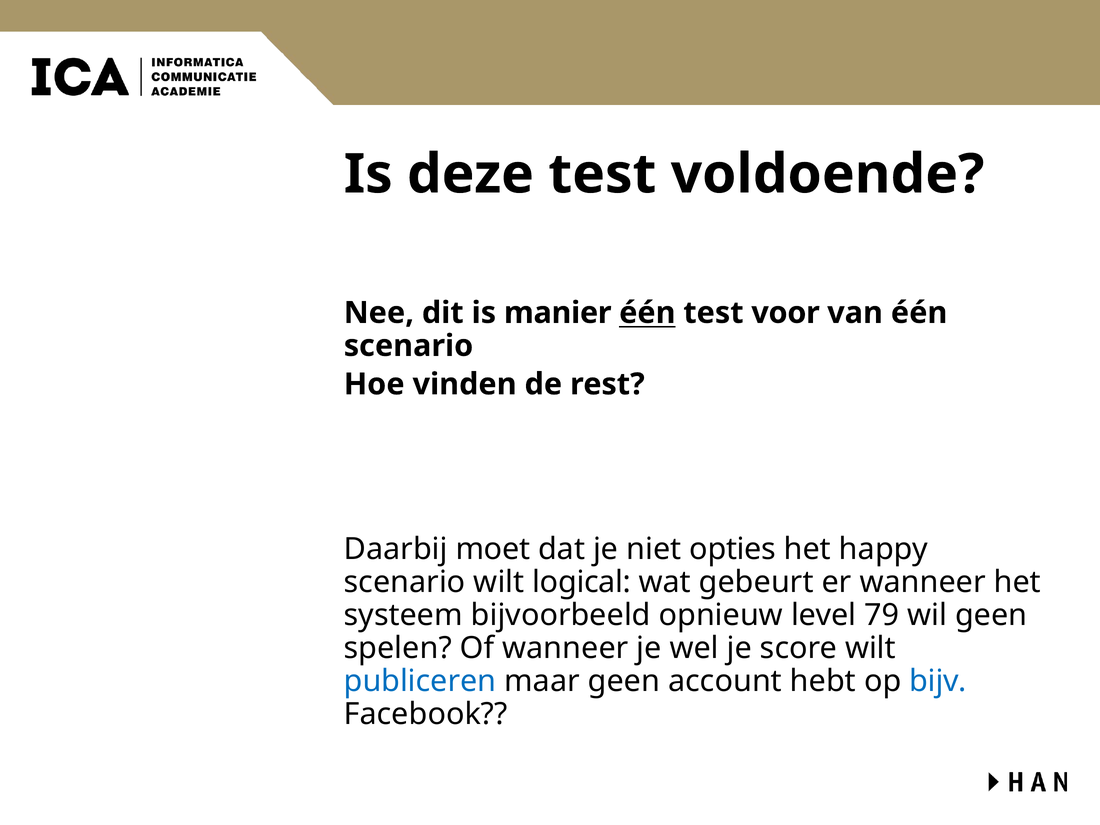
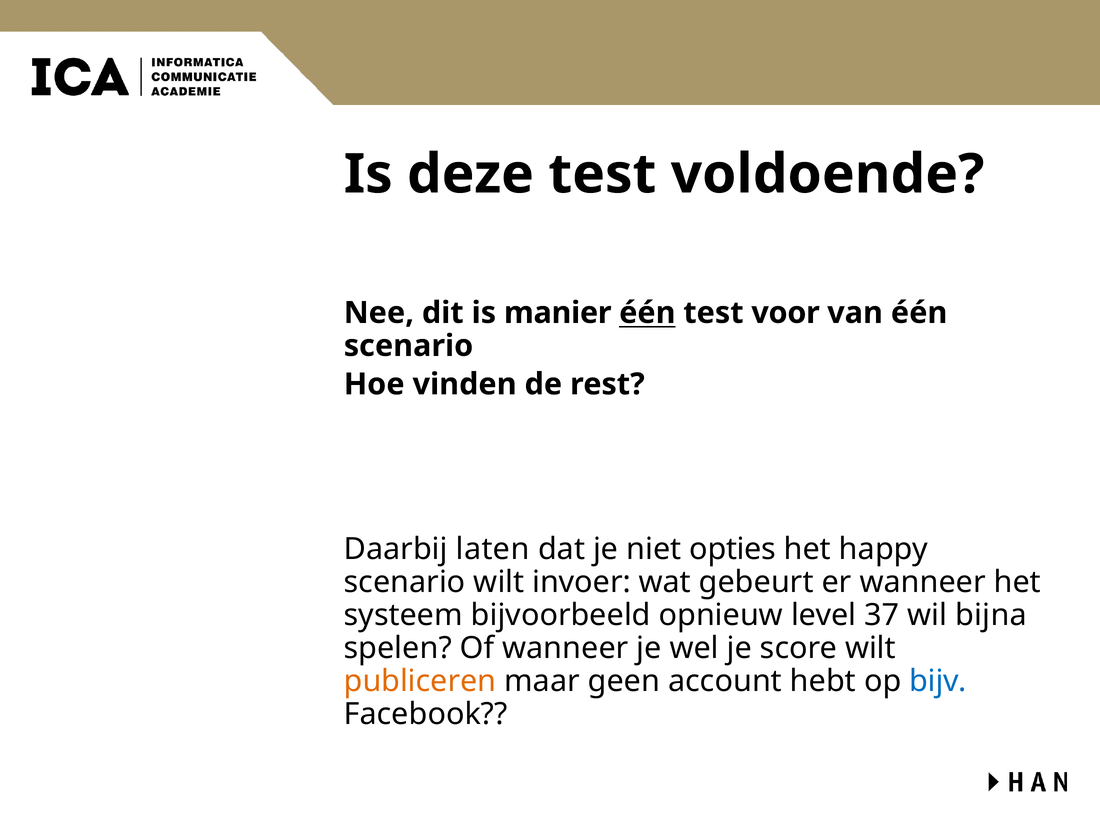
moet: moet -> laten (493, 549)
logical: logical -> invoer (582, 582)
79: 79 -> 37 (882, 615)
wil geen: geen -> bijna (991, 615)
publiceren colour: blue -> orange (420, 681)
